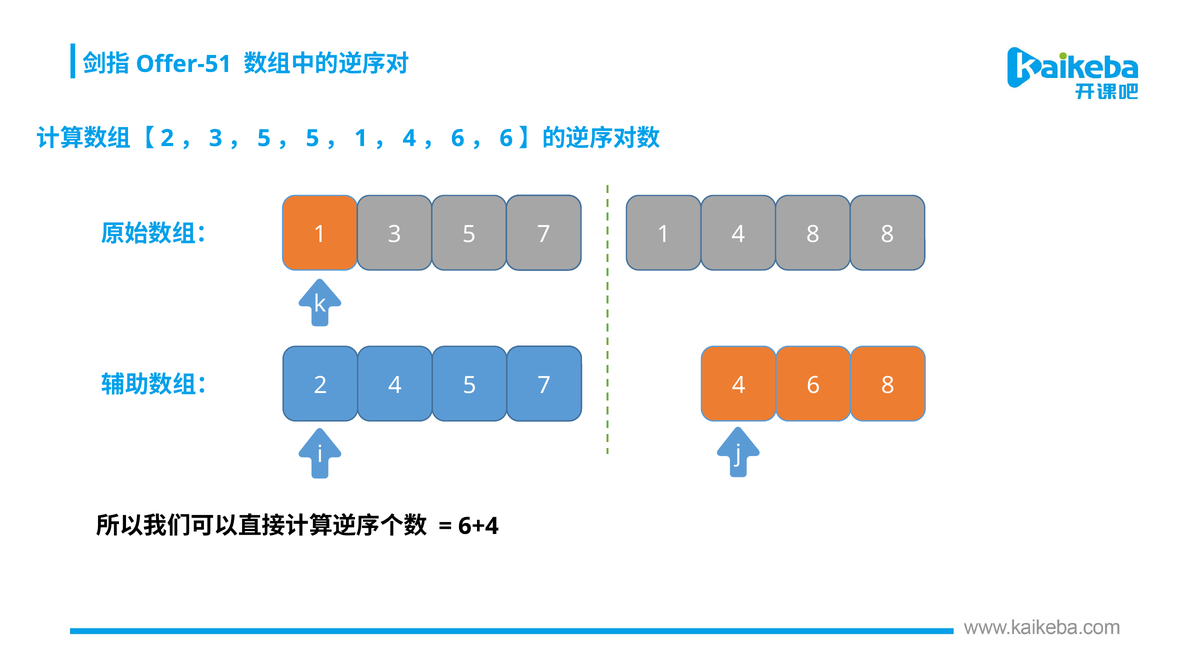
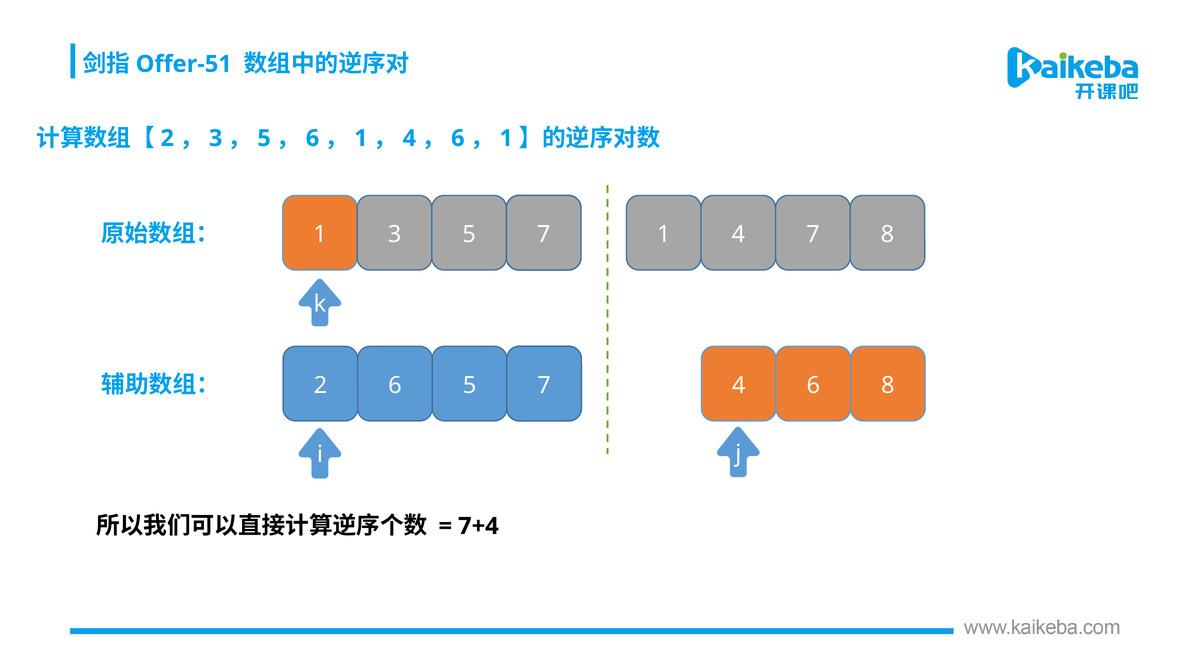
5: 5 -> 6 (313, 138)
6: 6 -> 1 (506, 138)
4 8: 8 -> 7 (813, 234)
2 4: 4 -> 6 (395, 385)
6+4: 6+4 -> 7+4 (478, 526)
